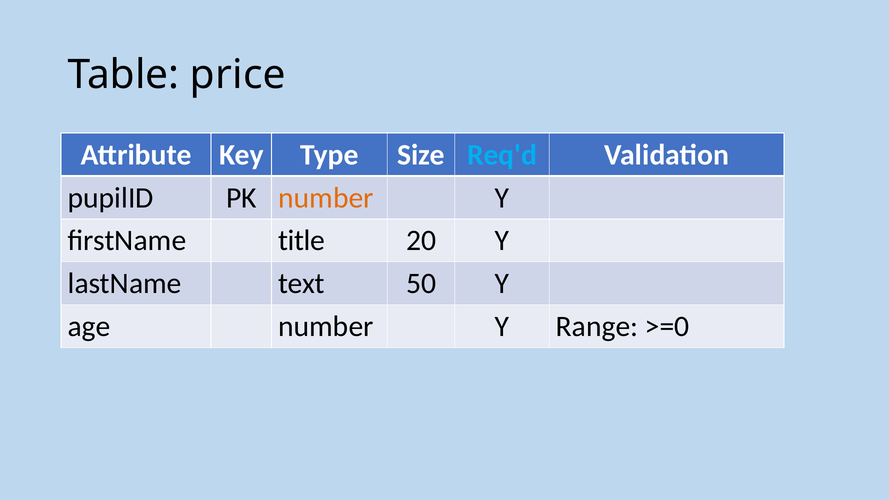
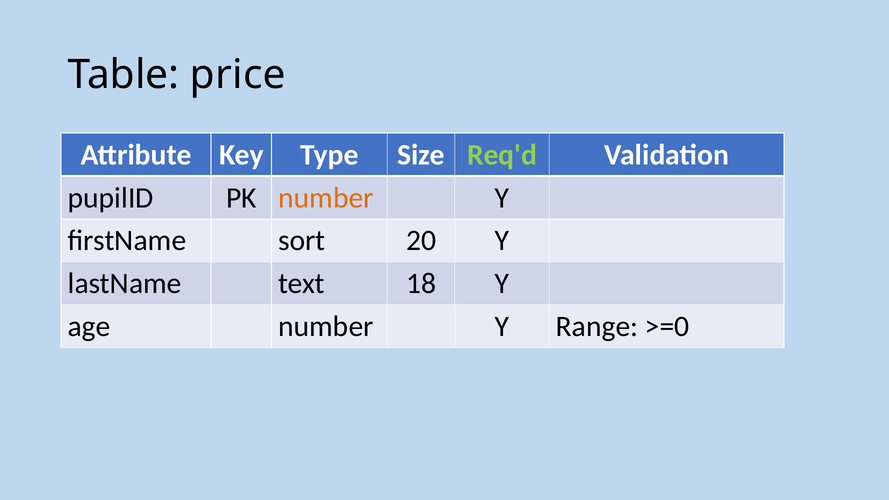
Req'd colour: light blue -> light green (502, 155)
title: title -> sort (302, 241)
50: 50 -> 18 (421, 284)
